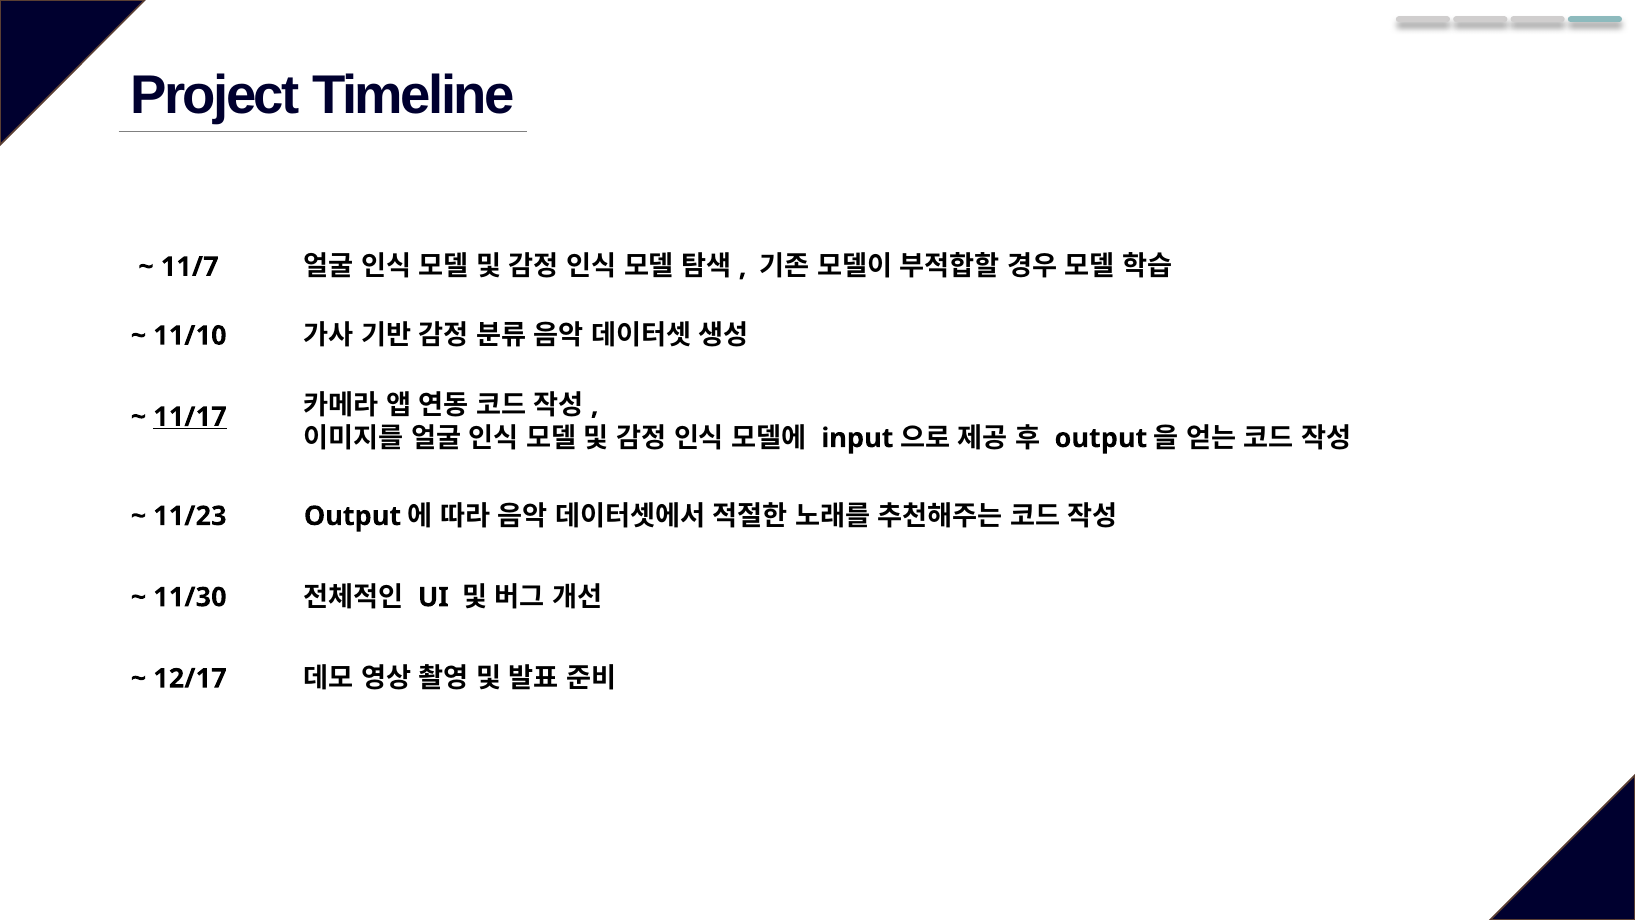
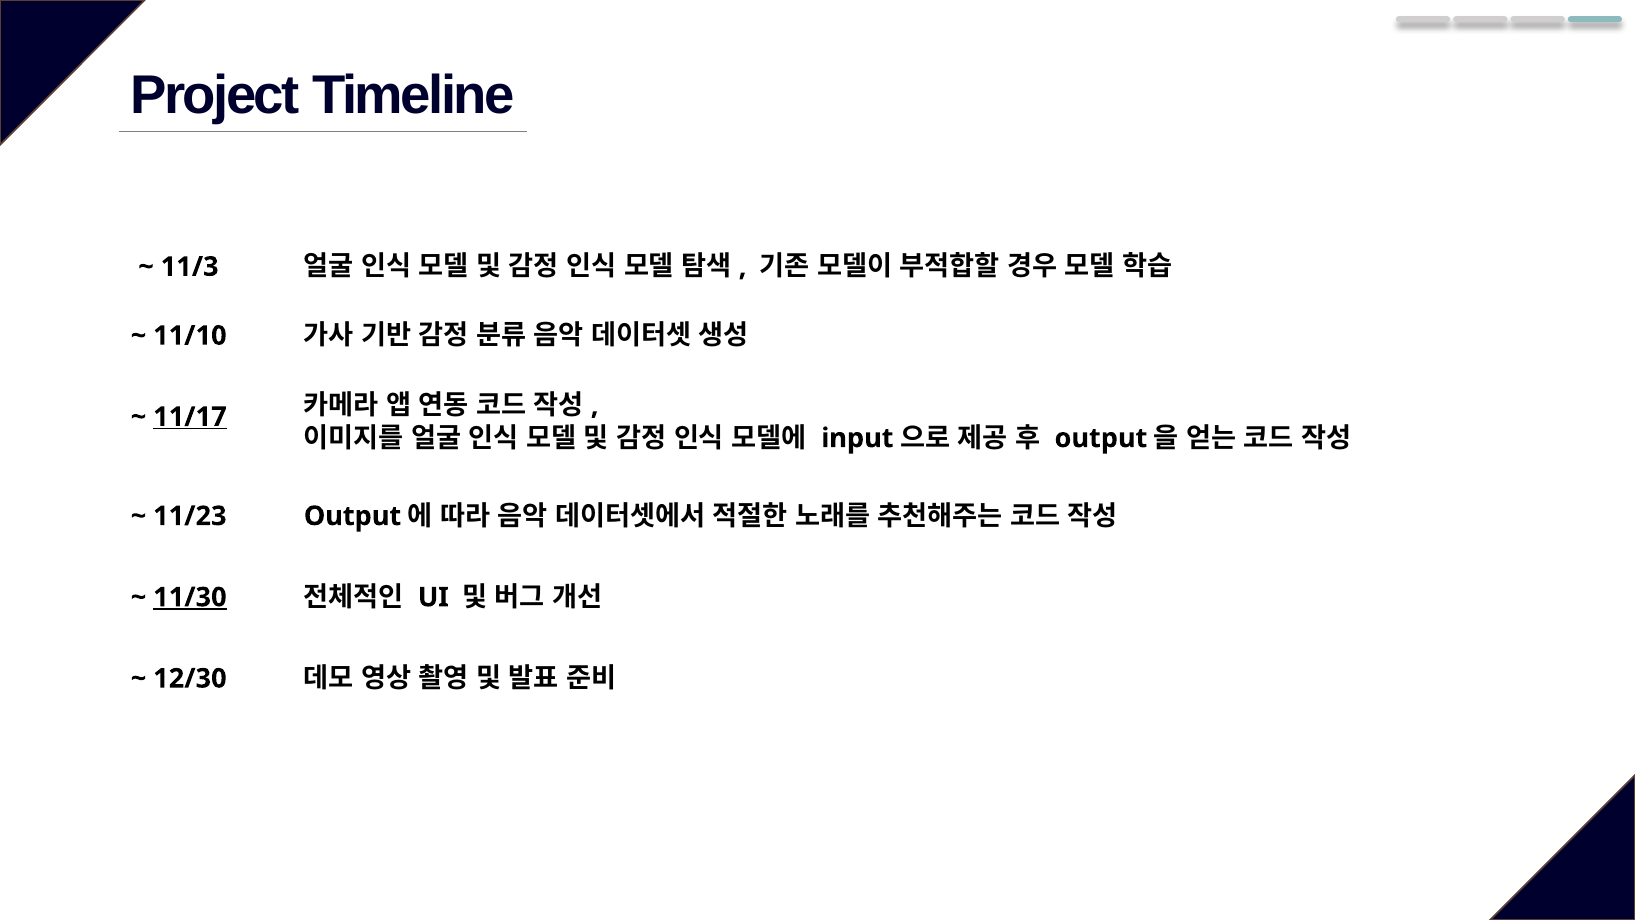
11/7: 11/7 -> 11/3 (190, 267)
11/30 underline: none -> present (190, 597)
12/17: 12/17 -> 12/30 (190, 678)
